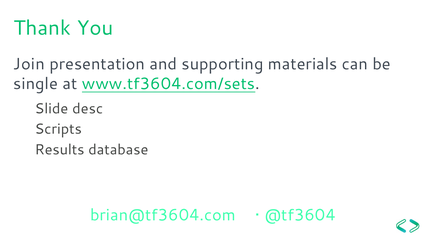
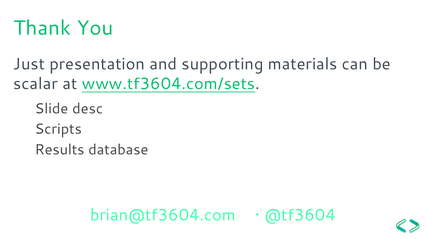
Join: Join -> Just (29, 64)
single: single -> scalar (36, 84)
